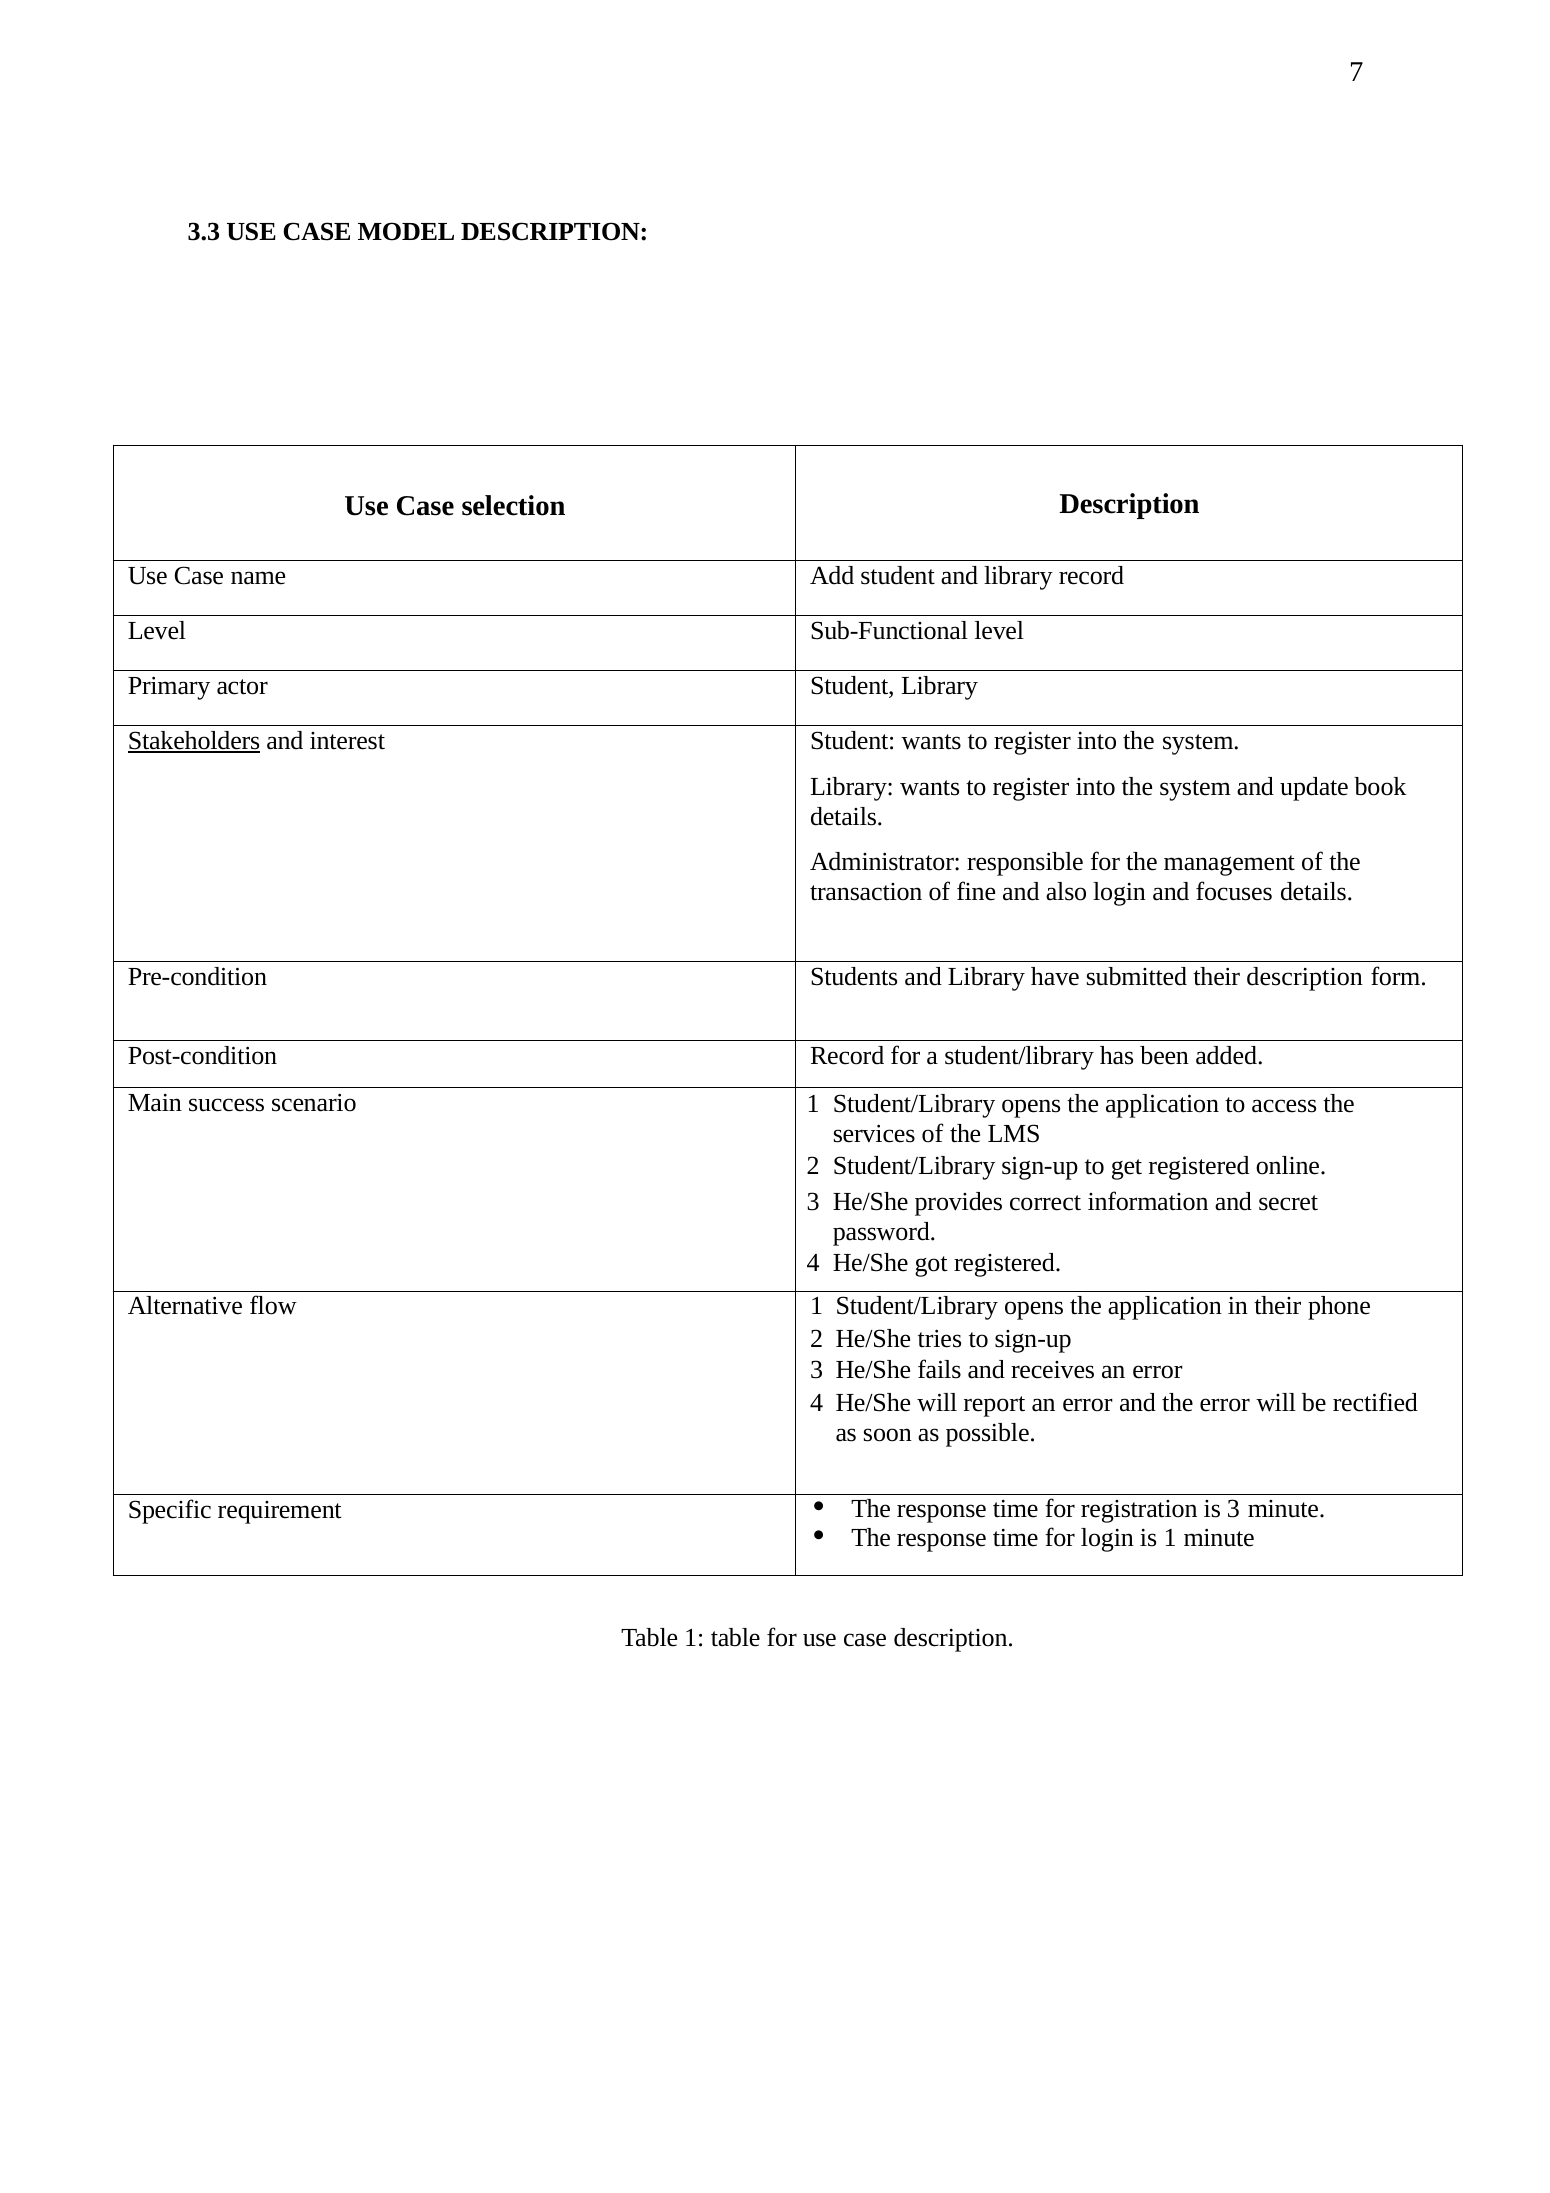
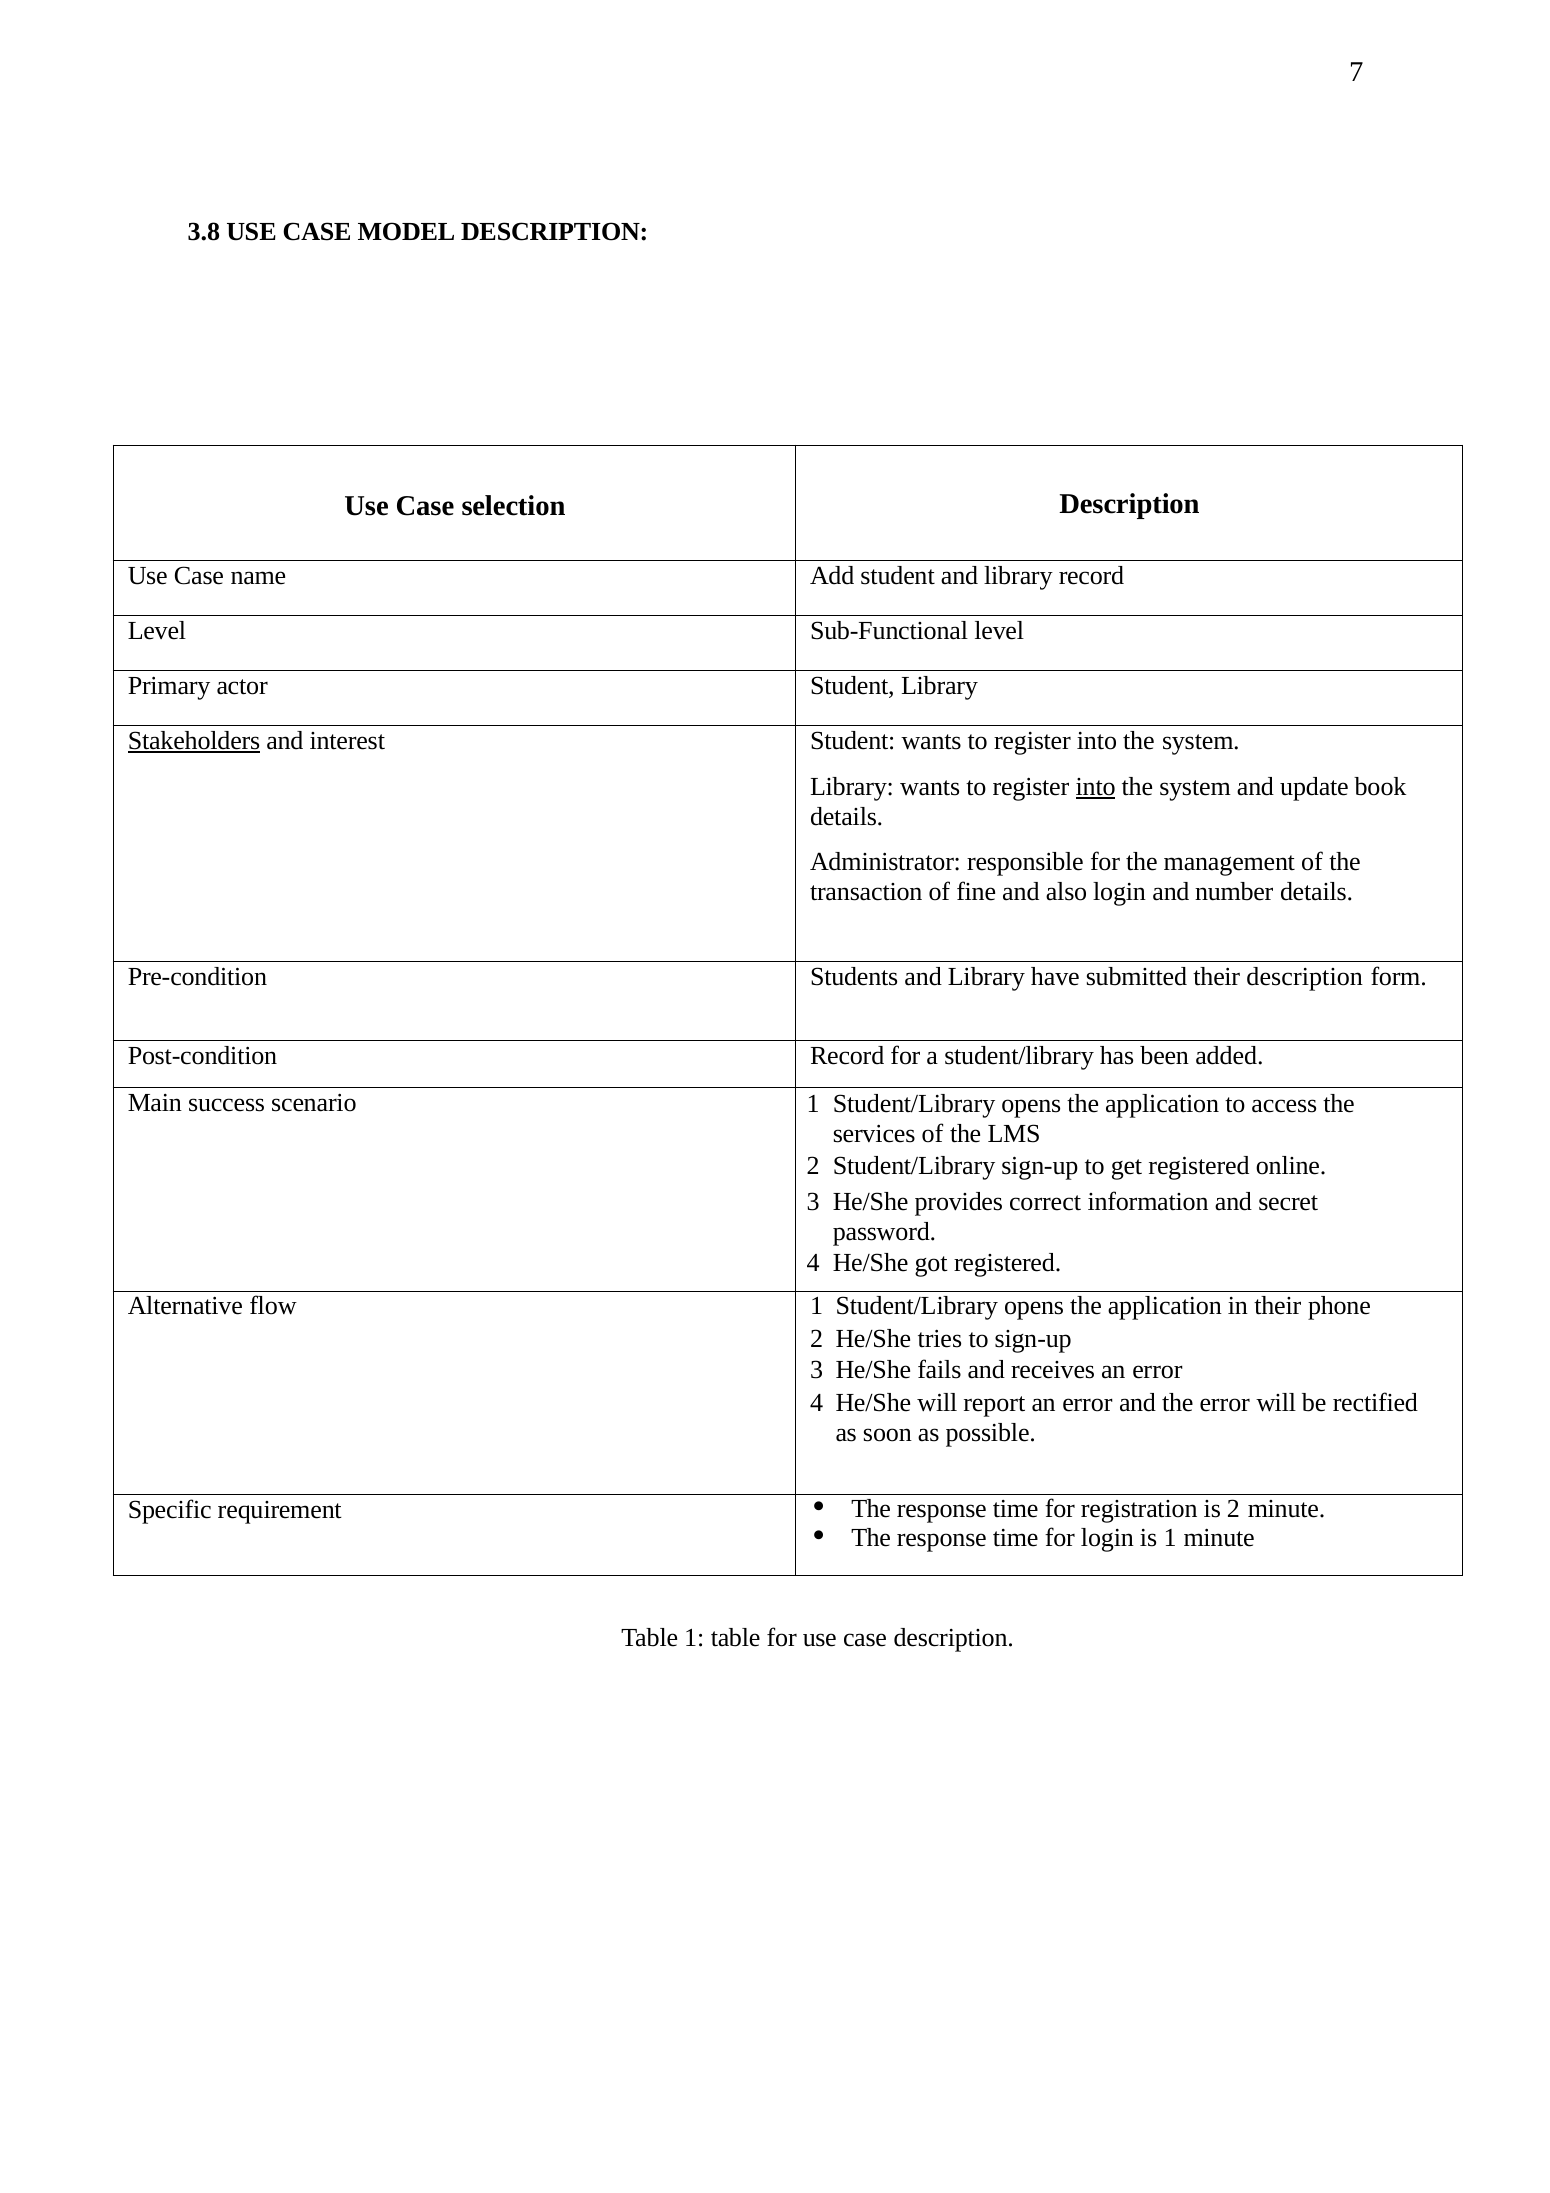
3.3: 3.3 -> 3.8 (204, 232)
into underline: none -> present (1096, 787)
focuses: focuses -> number (1234, 892)
is 3: 3 -> 2 (1234, 1509)
